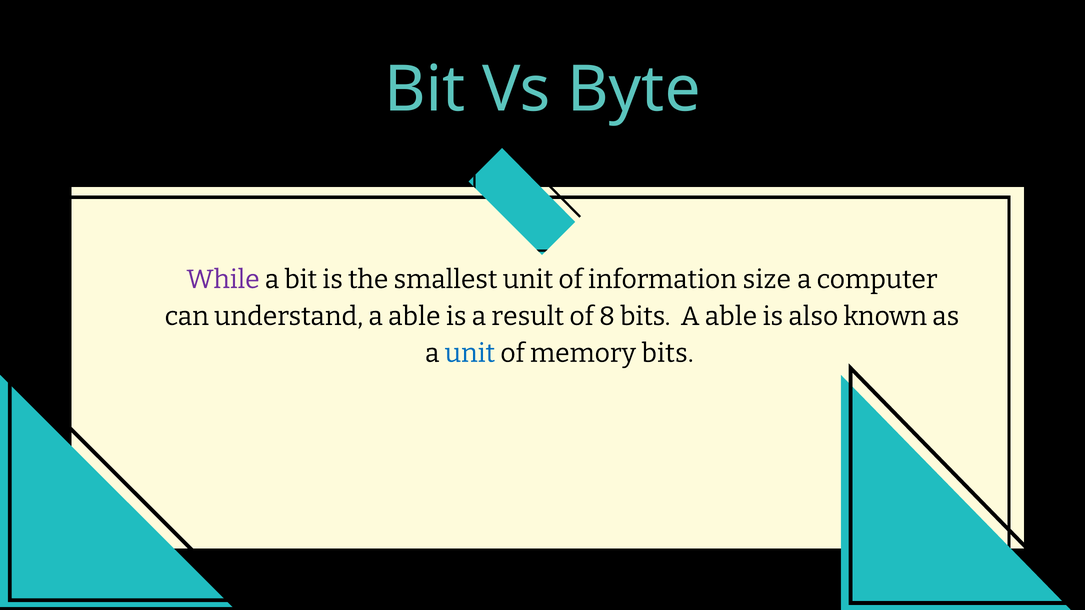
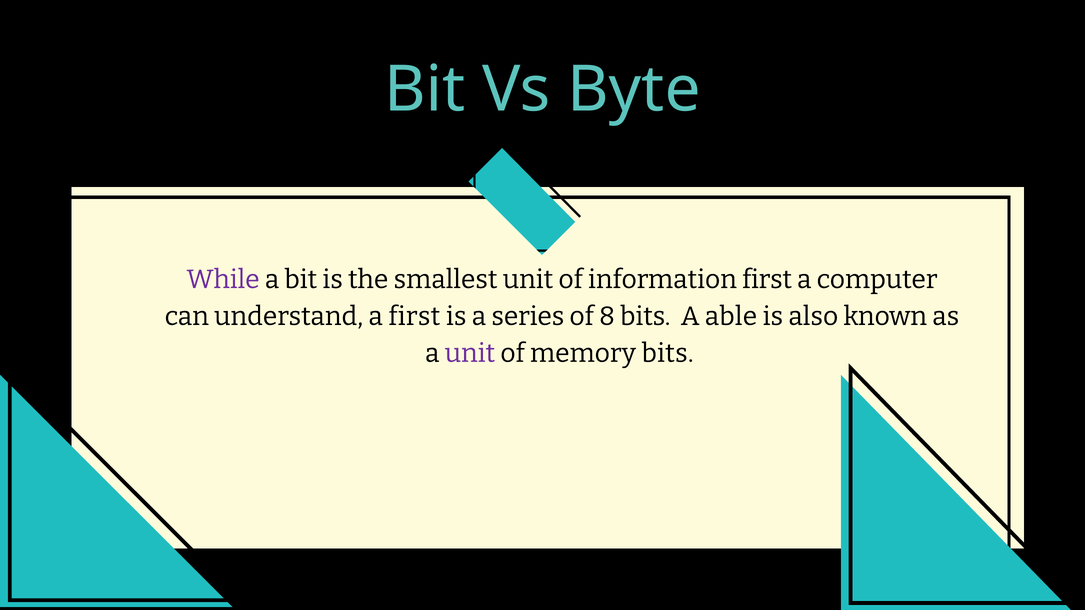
information size: size -> first (767, 280)
understand a able: able -> first (414, 316)
result: result -> series (528, 316)
unit colour: blue -> purple (470, 353)
